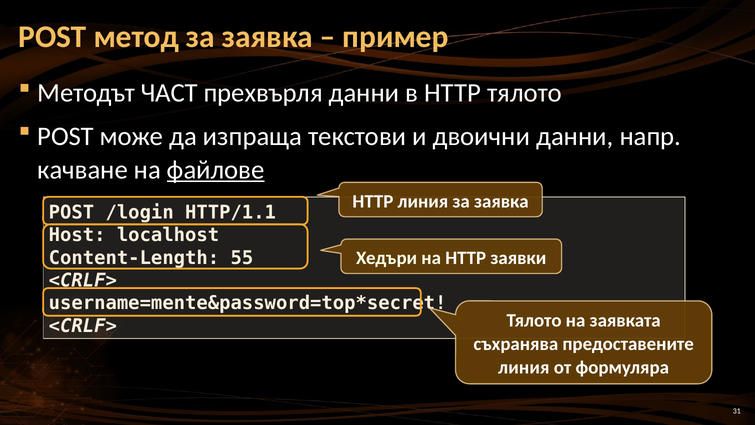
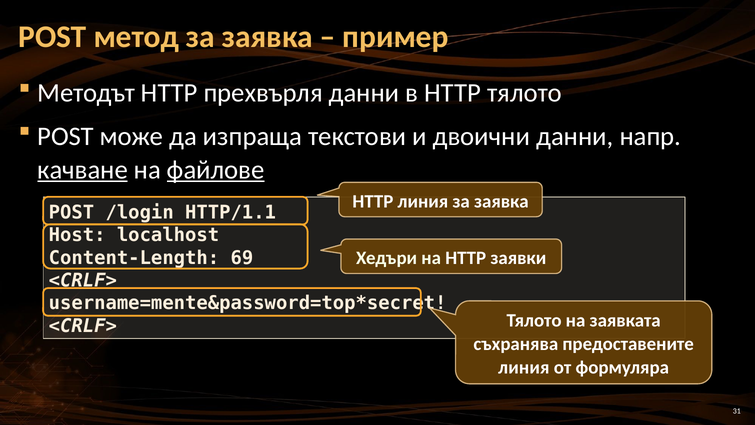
Методът ЧАСТ: ЧАСТ -> HTTP (169, 93)
качване underline: none -> present (83, 170)
55: 55 -> 69 (242, 258)
